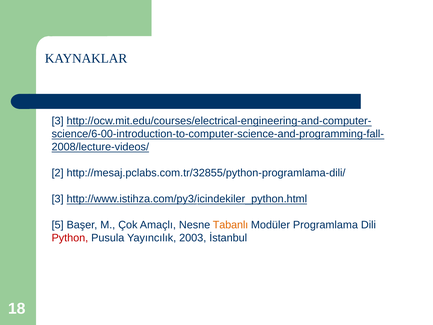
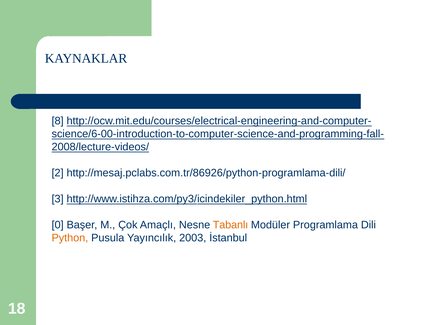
3: 3 -> 8 (58, 121)
http://mesaj.pclabs.com.tr/32855/python-programlama-dili/: http://mesaj.pclabs.com.tr/32855/python-programlama-dili/ -> http://mesaj.pclabs.com.tr/86926/python-programlama-dili/ (206, 173)
5: 5 -> 0 (58, 225)
Python colour: red -> orange (70, 238)
